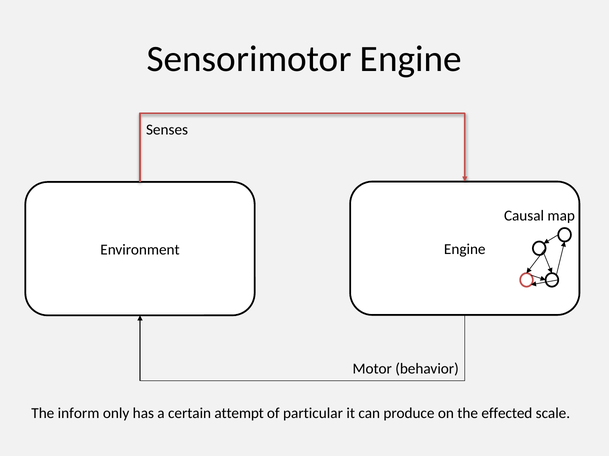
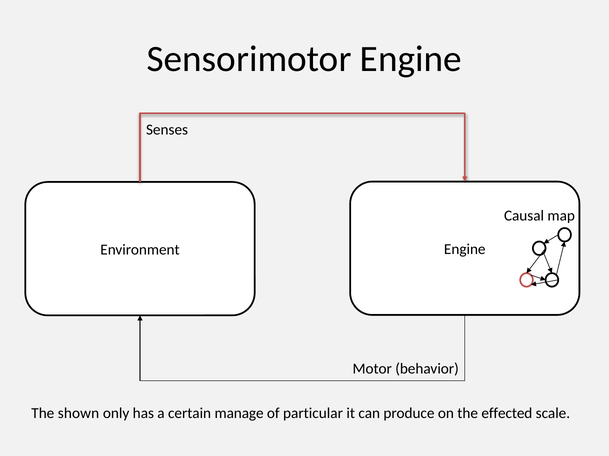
inform: inform -> shown (79, 414)
attempt: attempt -> manage (239, 414)
